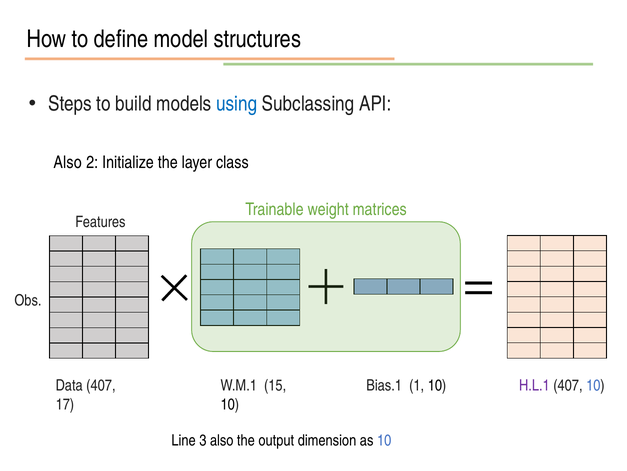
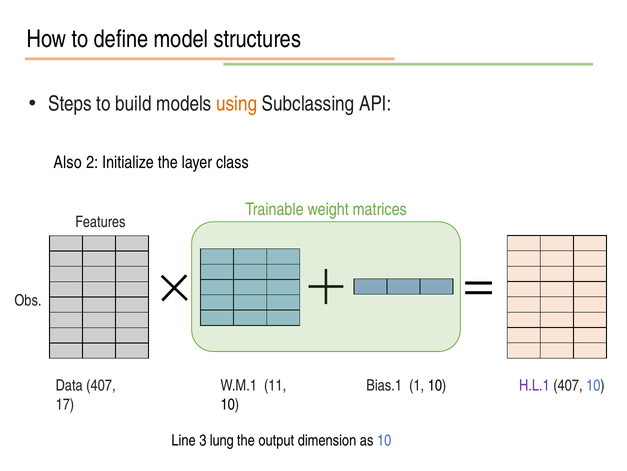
using colour: blue -> orange (237, 104)
15: 15 -> 11 (275, 385)
3 also: also -> lung (222, 440)
